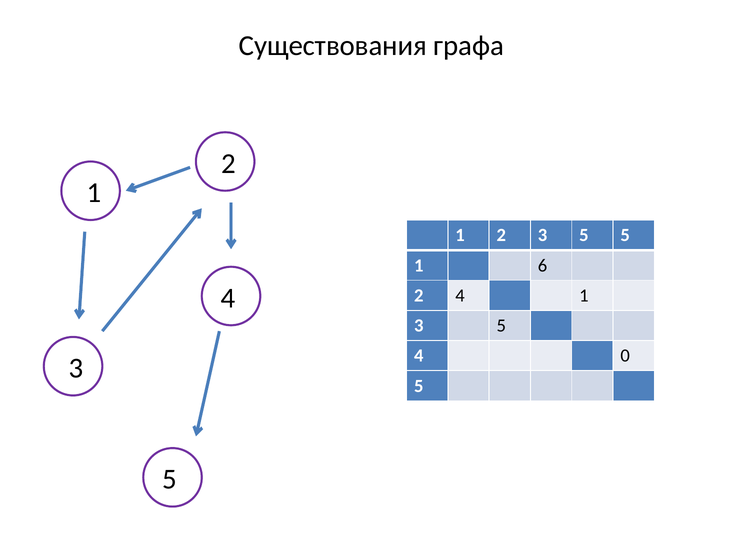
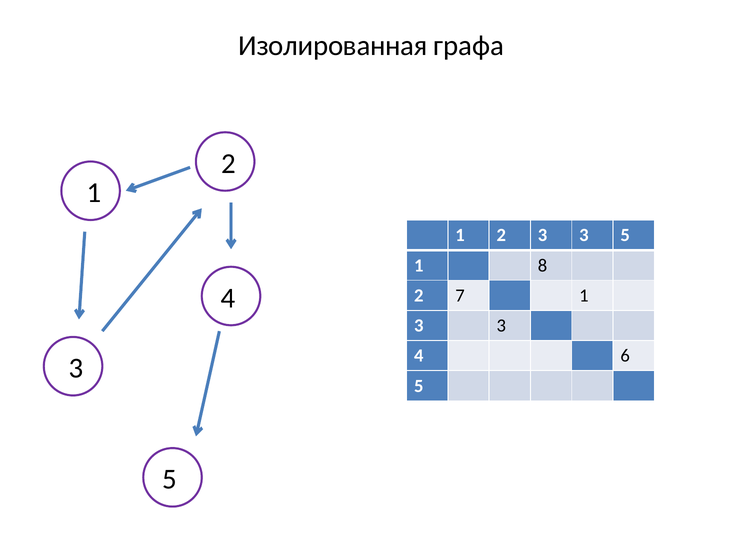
Существования: Существования -> Изолированная (333, 46)
2 3 5: 5 -> 3 (584, 235)
6: 6 -> 8 (543, 266)
2 4: 4 -> 7 (460, 296)
5: 5 -> 3 (501, 326)
0: 0 -> 6 (625, 356)
